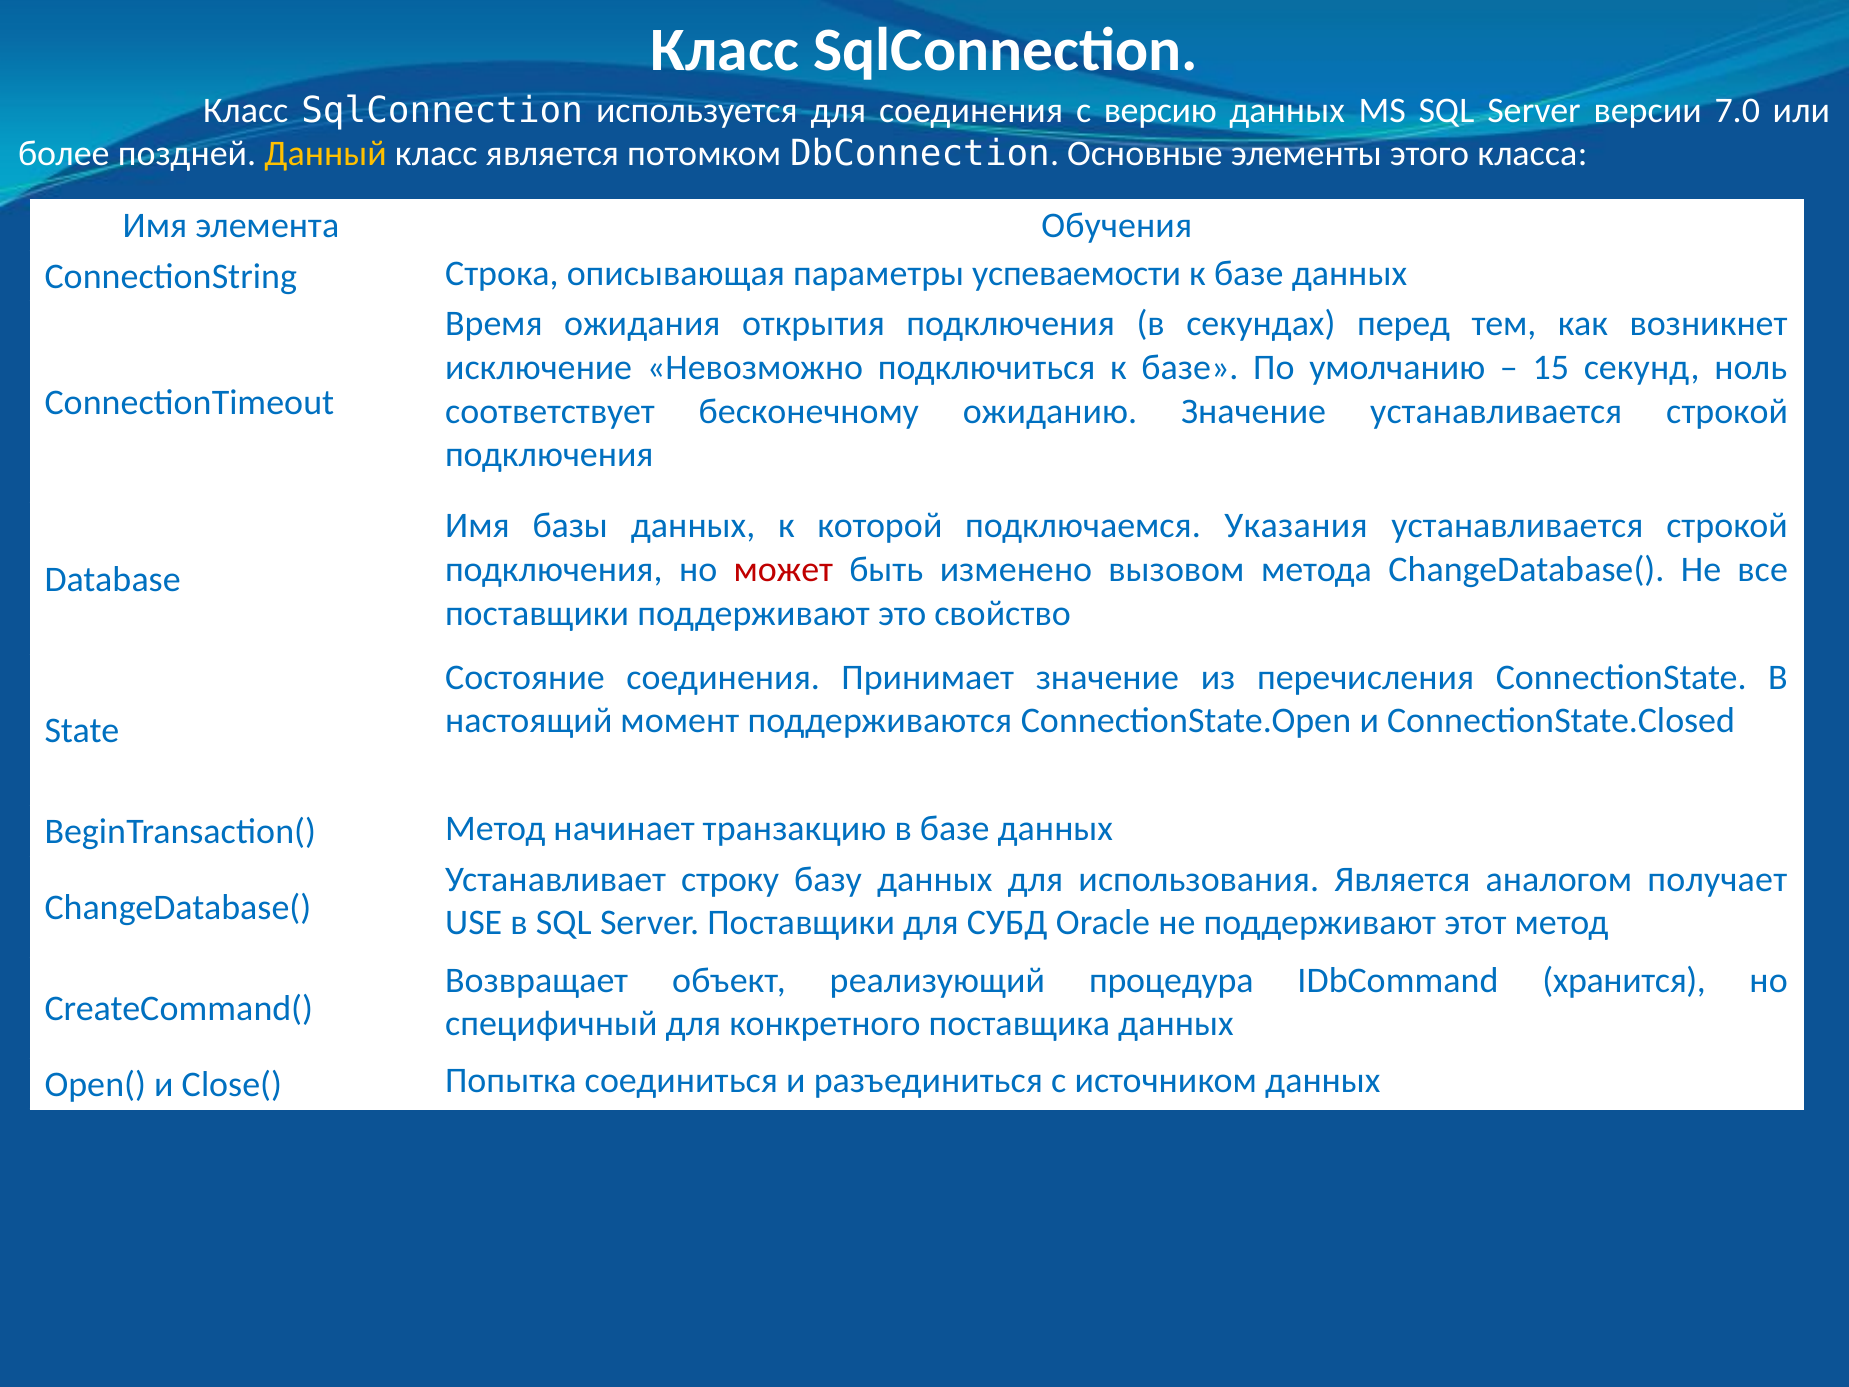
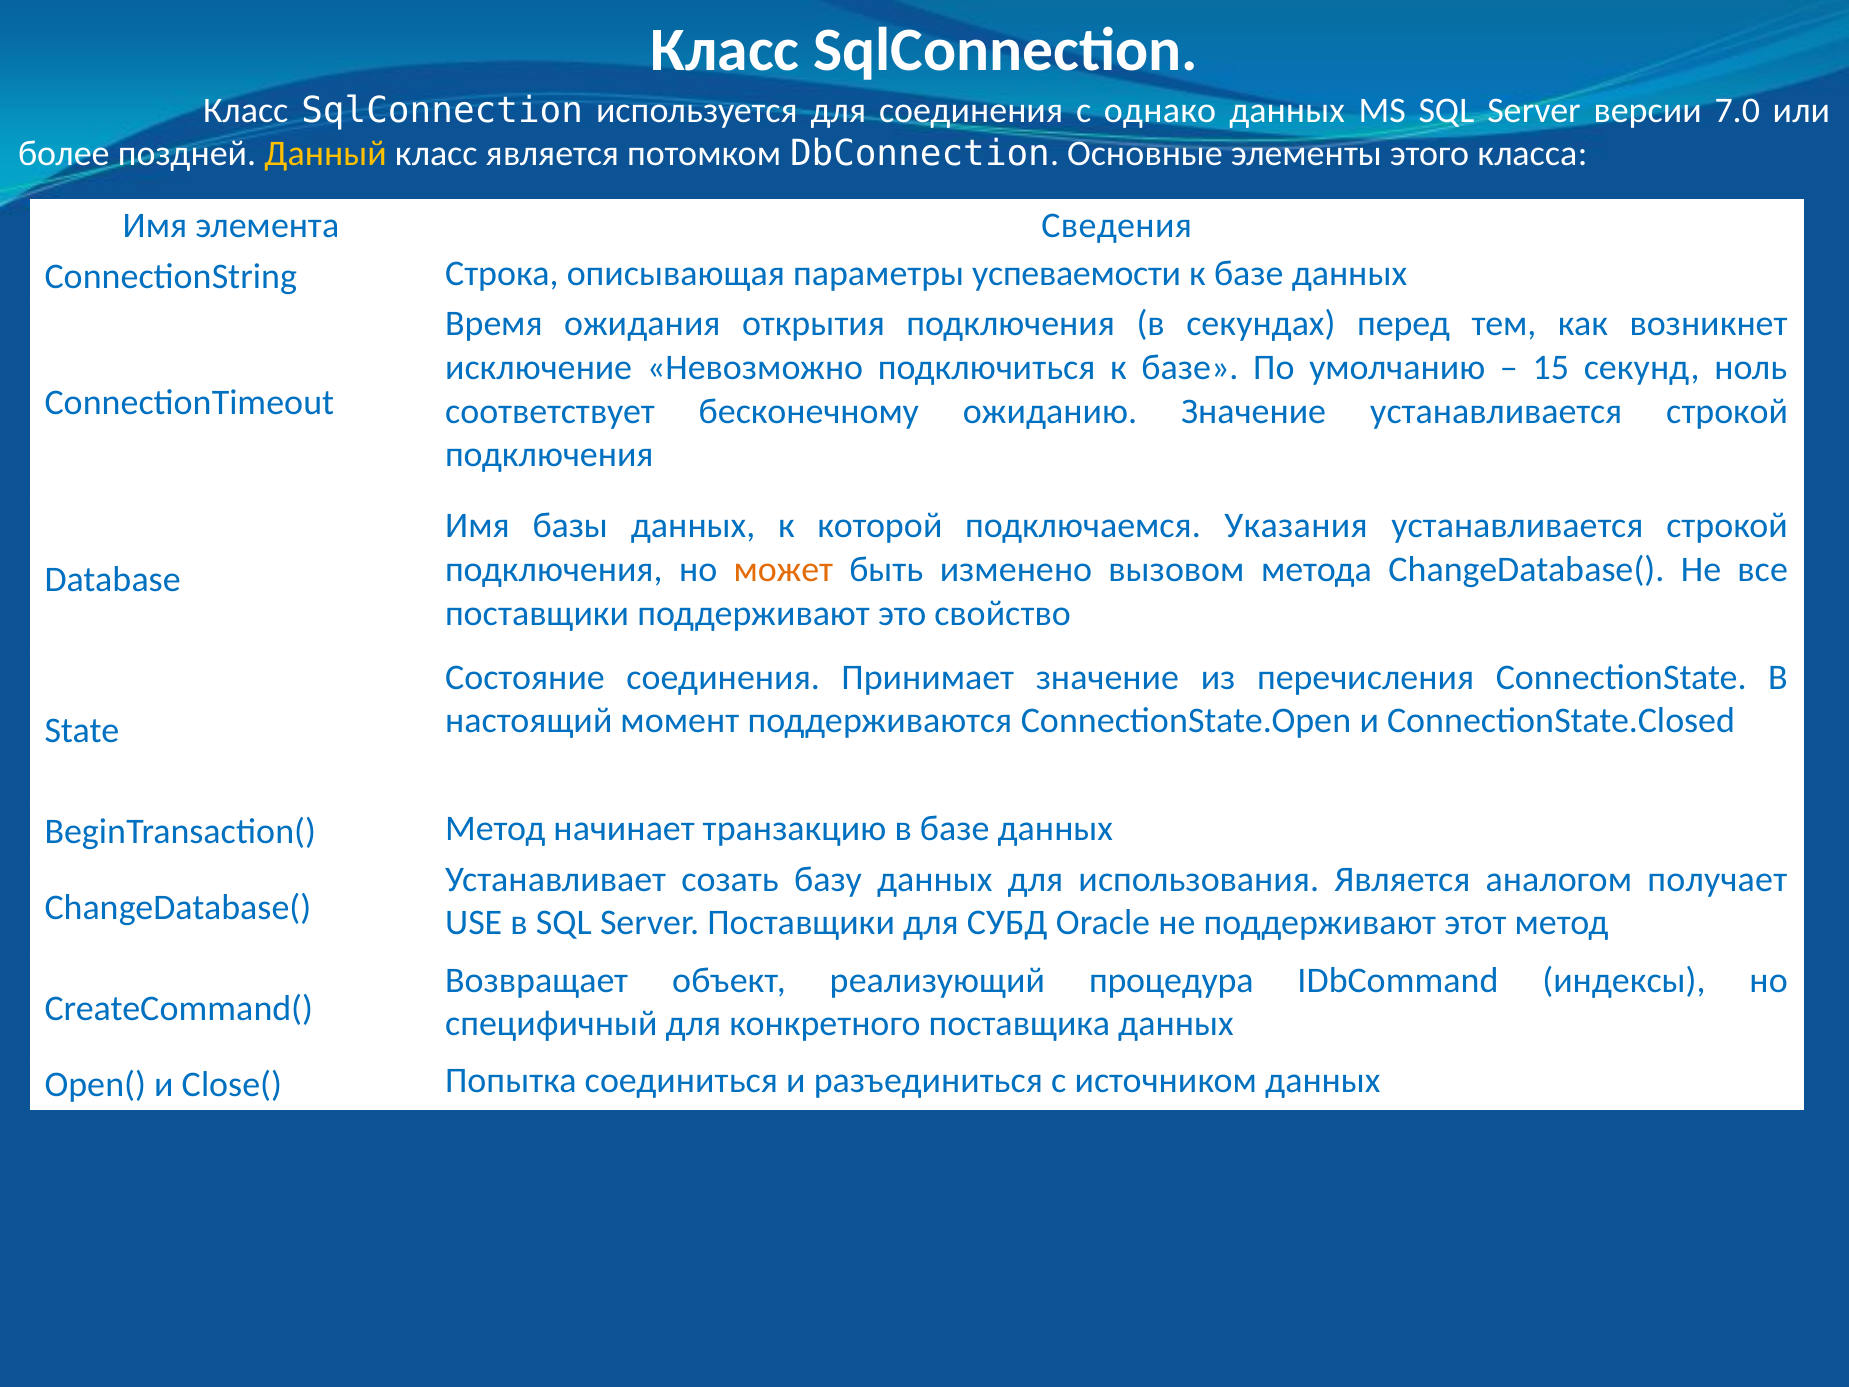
версию: версию -> однако (1160, 111)
Обучения: Обучения -> Сведения (1117, 226)
может colour: red -> orange (783, 569)
строку: строку -> созать (730, 879)
хранится: хранится -> индексы (1624, 980)
